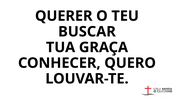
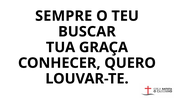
QUERER: QUERER -> SEMPRE (64, 16)
